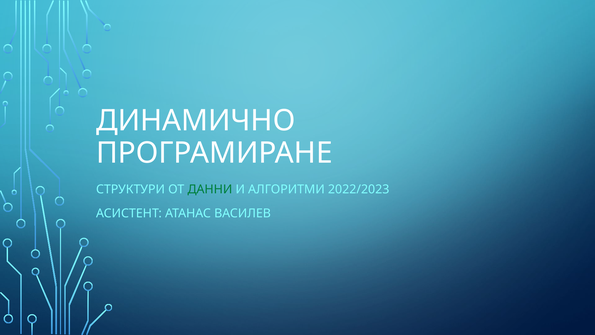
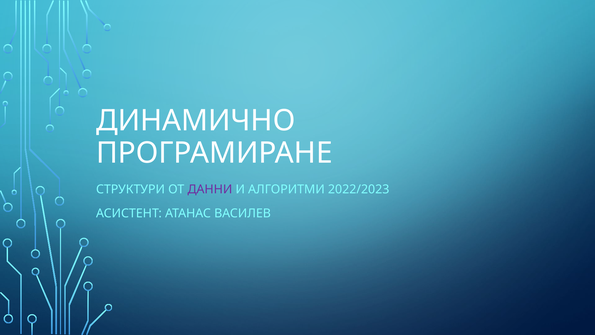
ДАННИ colour: green -> purple (210, 189)
